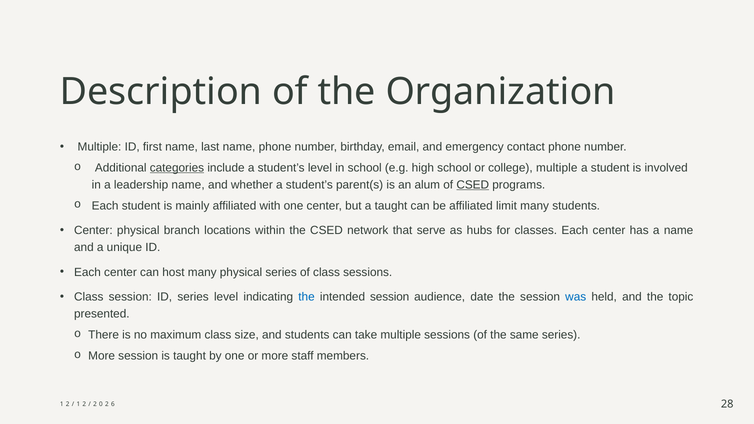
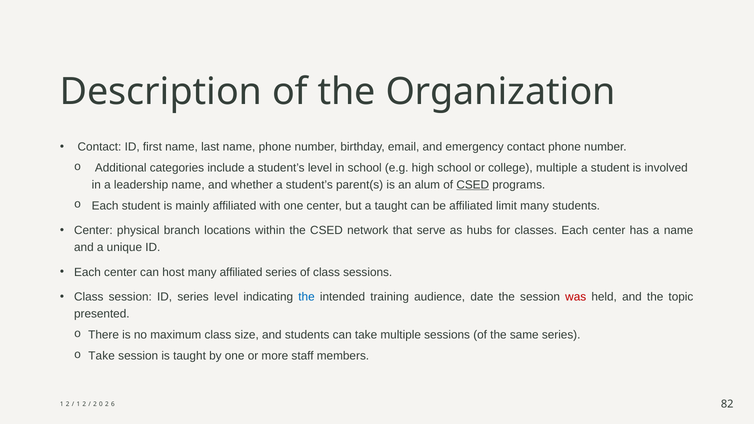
Multiple: Multiple -> Contact (99, 147)
categories underline: present -> none (177, 168)
many physical: physical -> affiliated (241, 272)
intended session: session -> training (390, 297)
was colour: blue -> red (576, 297)
More: More -> Take (102, 356)
28: 28 -> 82 (727, 404)
